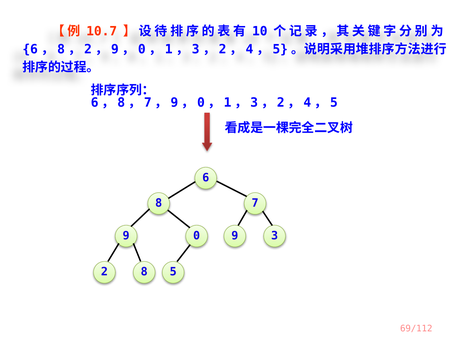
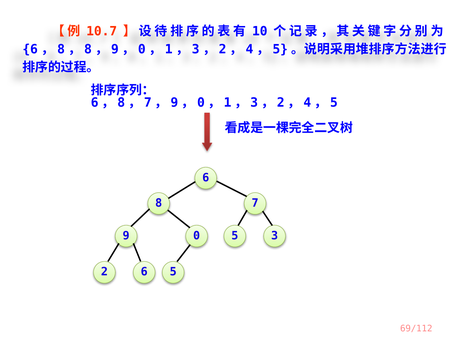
2: 2 -> 8 (88, 49)
0 9: 9 -> 5 (235, 236)
2 8: 8 -> 6 (144, 272)
